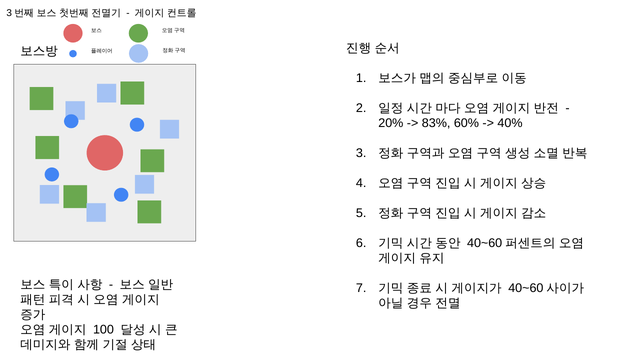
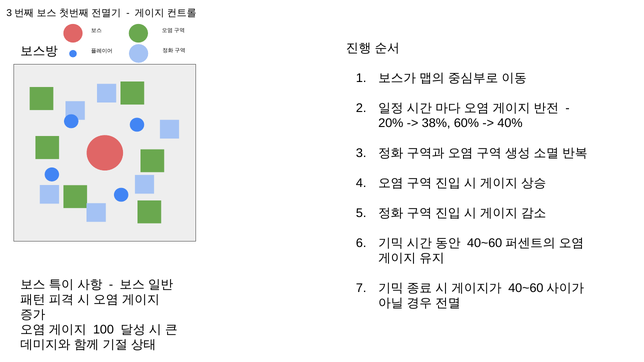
83%: 83% -> 38% (436, 123)
